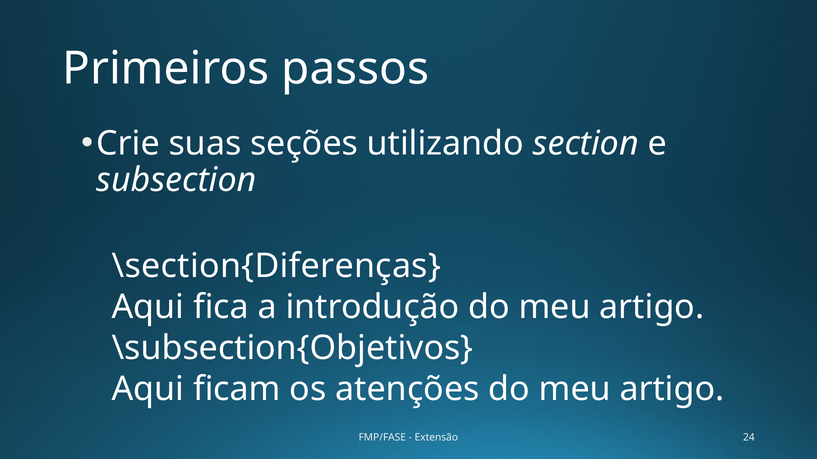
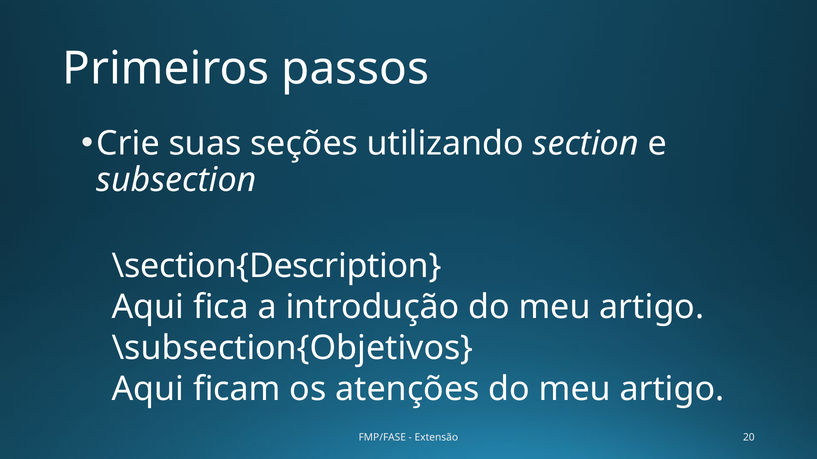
\section{Diferenças: \section{Diferenças -> \section{Description (277, 267)
24: 24 -> 20 (749, 438)
